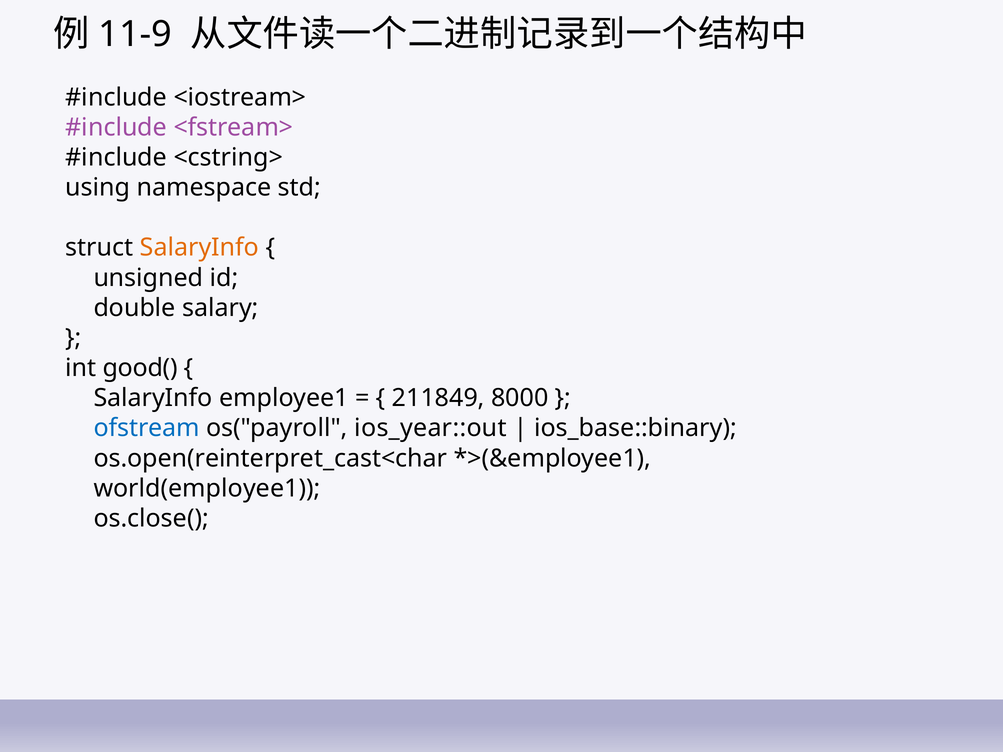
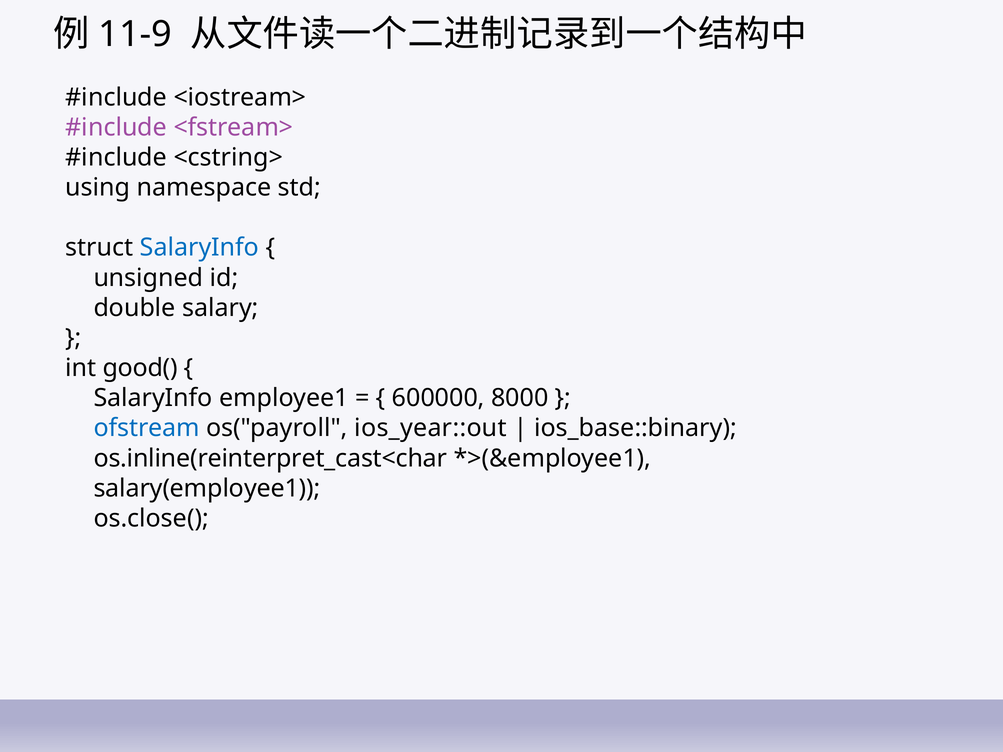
SalaryInfo colour: orange -> blue (199, 248)
211849: 211849 -> 600000 (438, 398)
os.open(reinterpret_cast<char: os.open(reinterpret_cast<char -> os.inline(reinterpret_cast<char (270, 458)
world(employee1: world(employee1 -> salary(employee1 (207, 489)
